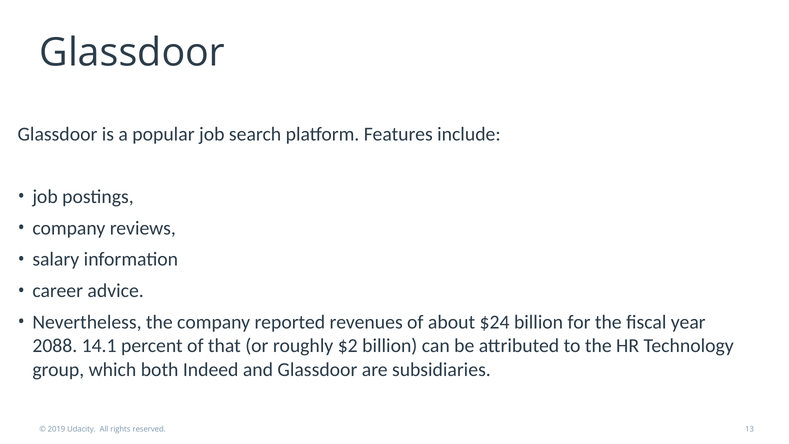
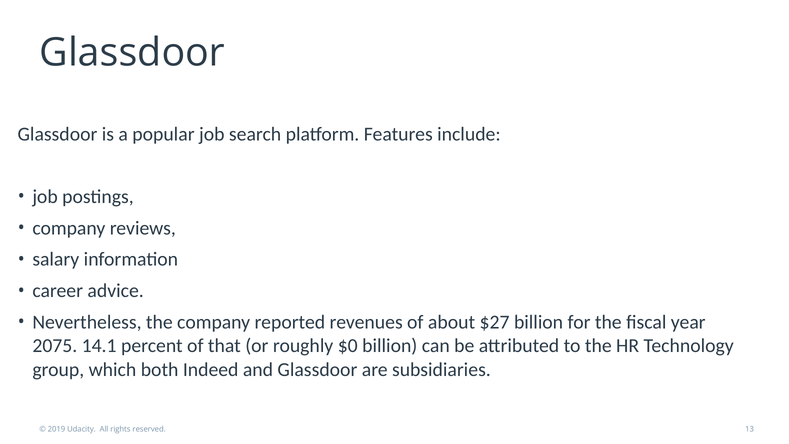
$24: $24 -> $27 (495, 322)
2088: 2088 -> 2075 (55, 346)
$2: $2 -> $0 (348, 346)
